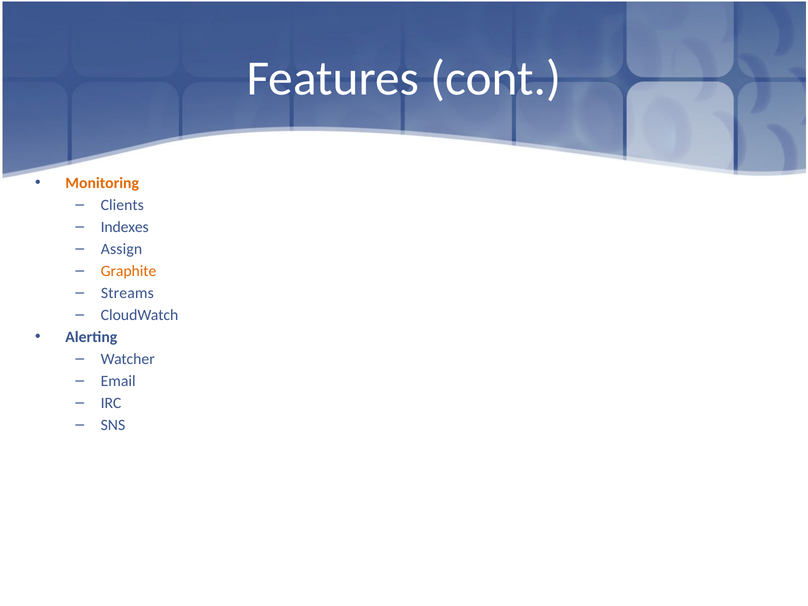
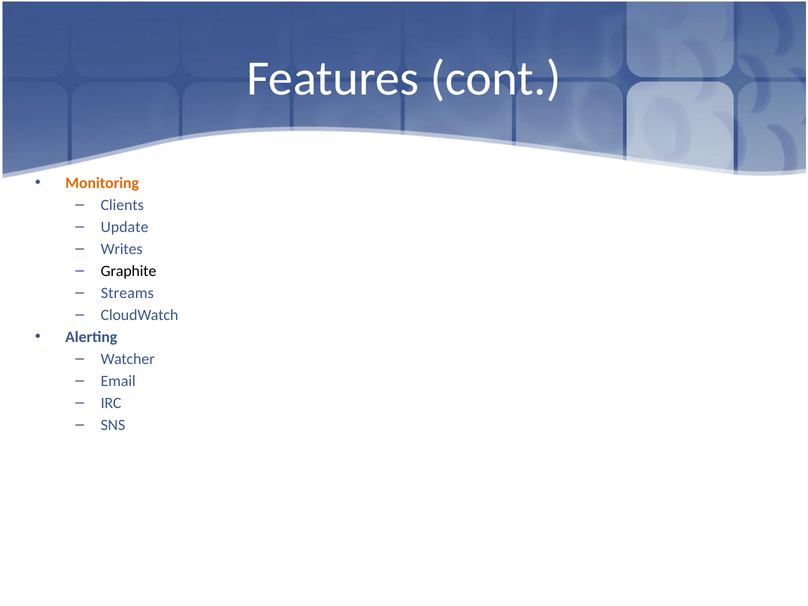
Indexes: Indexes -> Update (125, 227)
Assign: Assign -> Writes (122, 249)
Graphite colour: orange -> black (129, 271)
